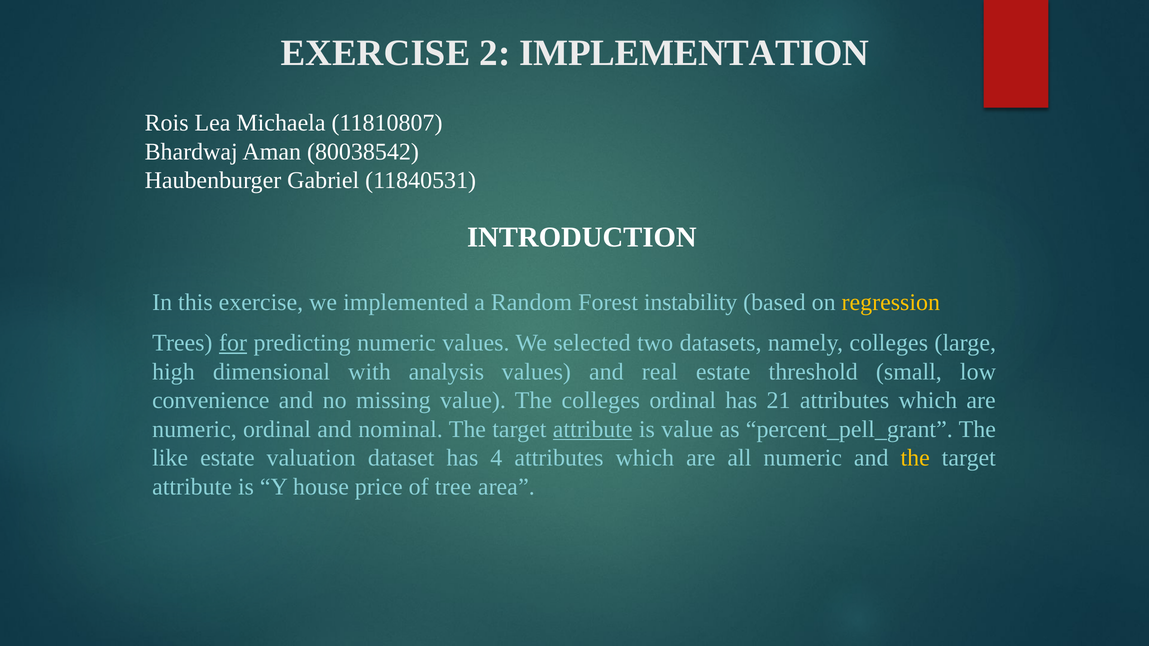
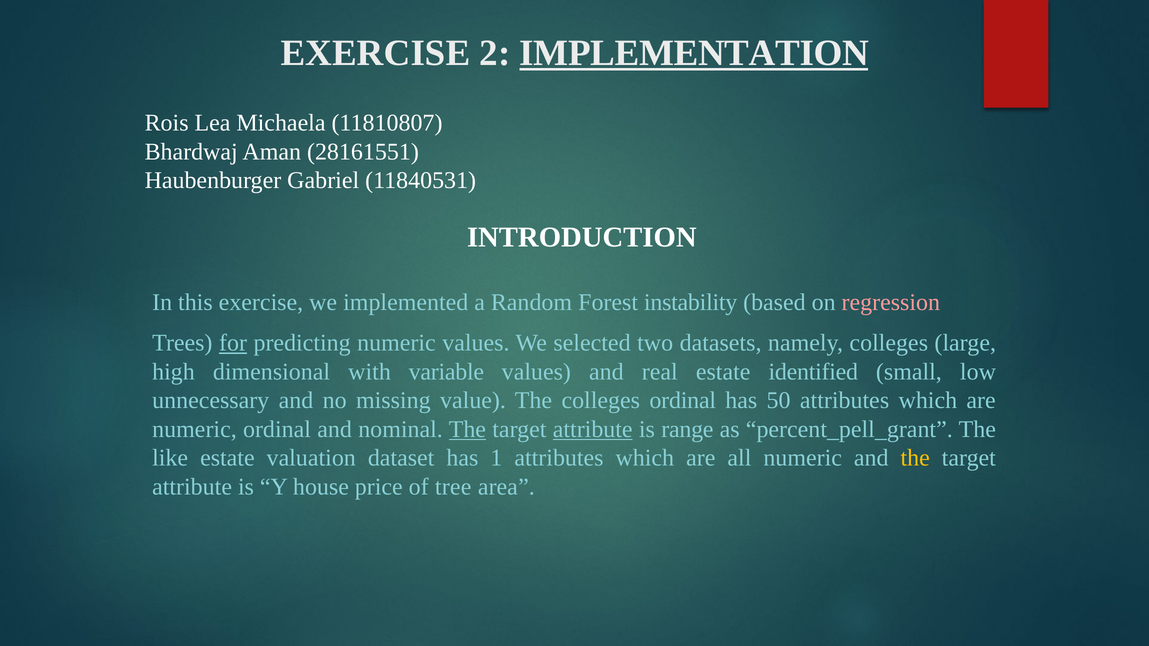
IMPLEMENTATION underline: none -> present (694, 53)
80038542: 80038542 -> 28161551 (363, 152)
regression colour: yellow -> pink (891, 302)
analysis: analysis -> variable (446, 372)
threshold: threshold -> identified (813, 372)
convenience: convenience -> unnecessary (211, 401)
21: 21 -> 50 (779, 401)
The underline: none -> present (467, 429)
is value: value -> range (687, 429)
4: 4 -> 1 (496, 458)
